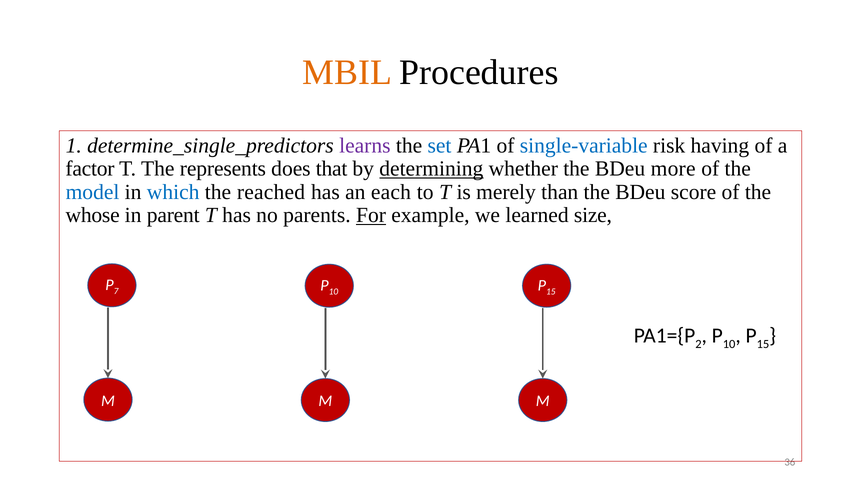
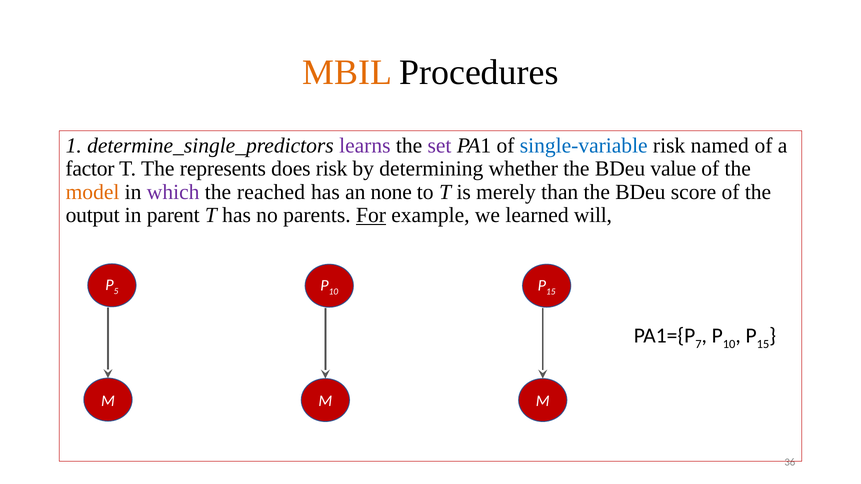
set colour: blue -> purple (439, 146)
having: having -> named (720, 146)
does that: that -> risk (332, 169)
determining underline: present -> none (431, 169)
more: more -> value (673, 169)
model colour: blue -> orange (93, 192)
which colour: blue -> purple (173, 192)
each: each -> none (391, 192)
whose: whose -> output (93, 215)
size: size -> will (593, 215)
7: 7 -> 5 (116, 292)
2: 2 -> 7 (698, 344)
